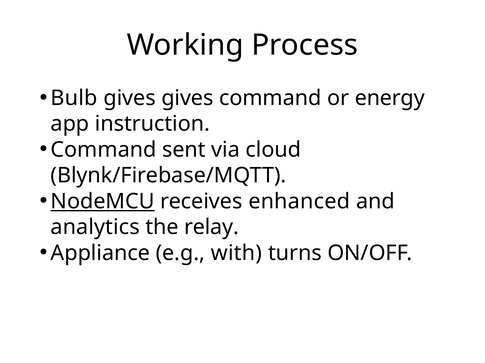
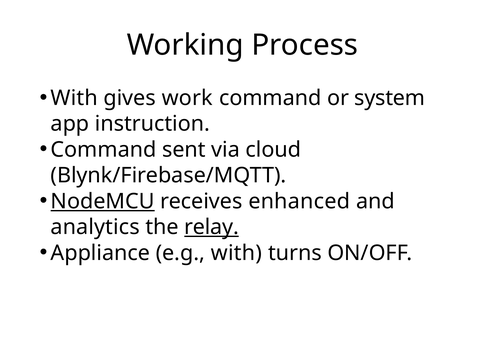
Bulb: Bulb -> With (74, 98)
gives gives: gives -> work (187, 98)
energy: energy -> system (390, 98)
relay underline: none -> present (212, 228)
